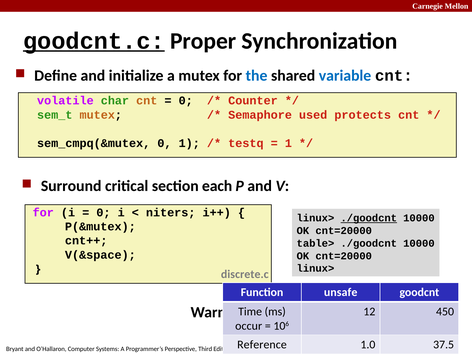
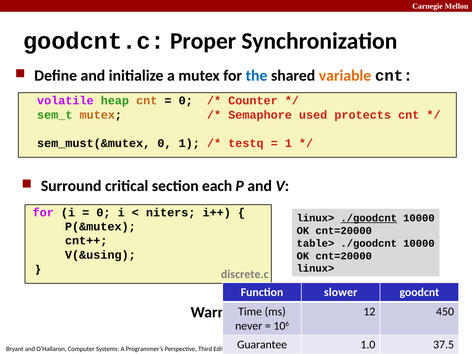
goodcnt.c underline: present -> none (94, 41)
variable colour: blue -> orange (345, 76)
char: char -> heap (115, 101)
sem_cmpq(&mutex: sem_cmpq(&mutex -> sem_must(&mutex (94, 143)
V(&space: V(&space -> V(&using (100, 255)
Function unsafe: unsafe -> slower (341, 292)
occur: occur -> never (249, 326)
Reference: Reference -> Guarantee (262, 345)
